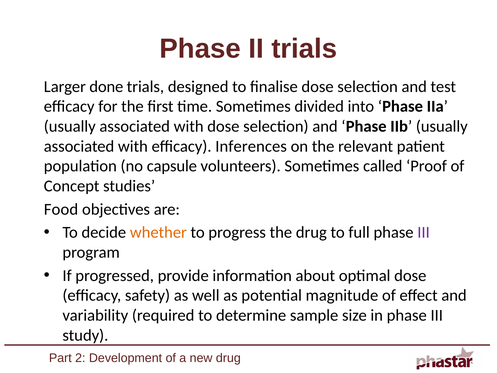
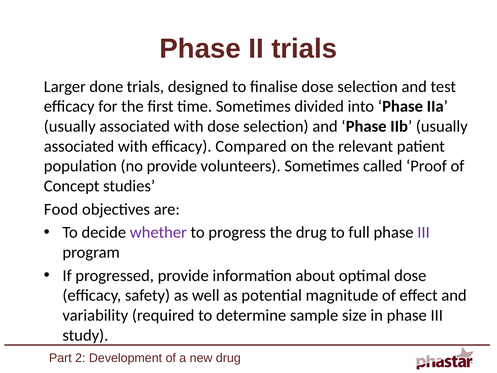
Inferences: Inferences -> Compared (251, 146)
no capsule: capsule -> provide (172, 166)
whether colour: orange -> purple (158, 232)
